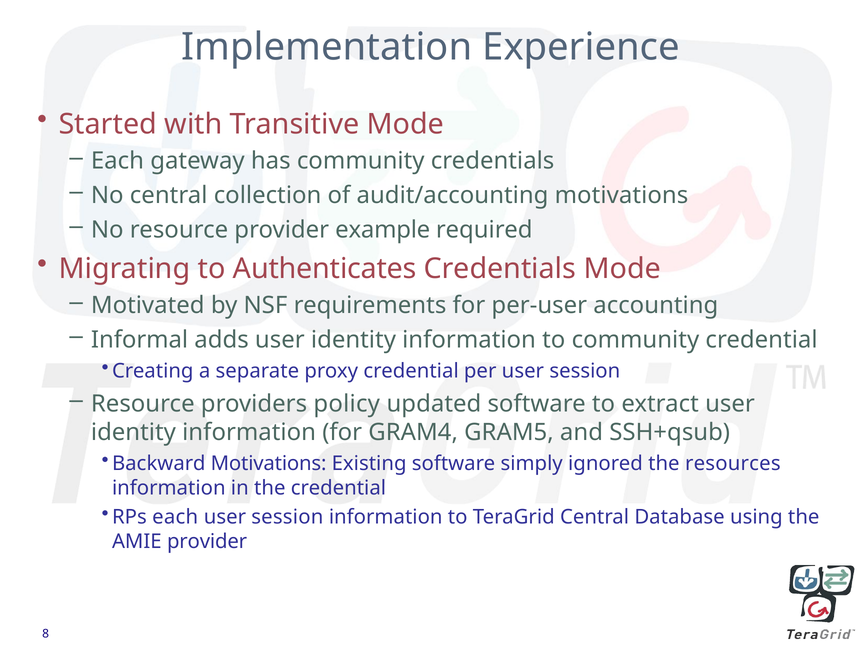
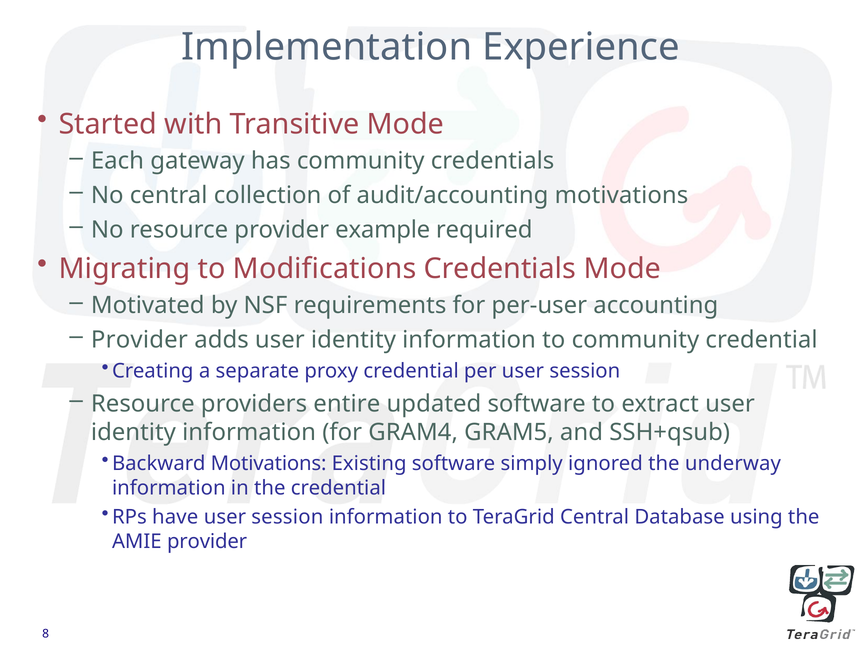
Authenticates: Authenticates -> Modifications (325, 269)
Informal: Informal -> Provider (139, 340)
policy: policy -> entire (347, 404)
resources: resources -> underway (733, 464)
RPs each: each -> have (175, 517)
